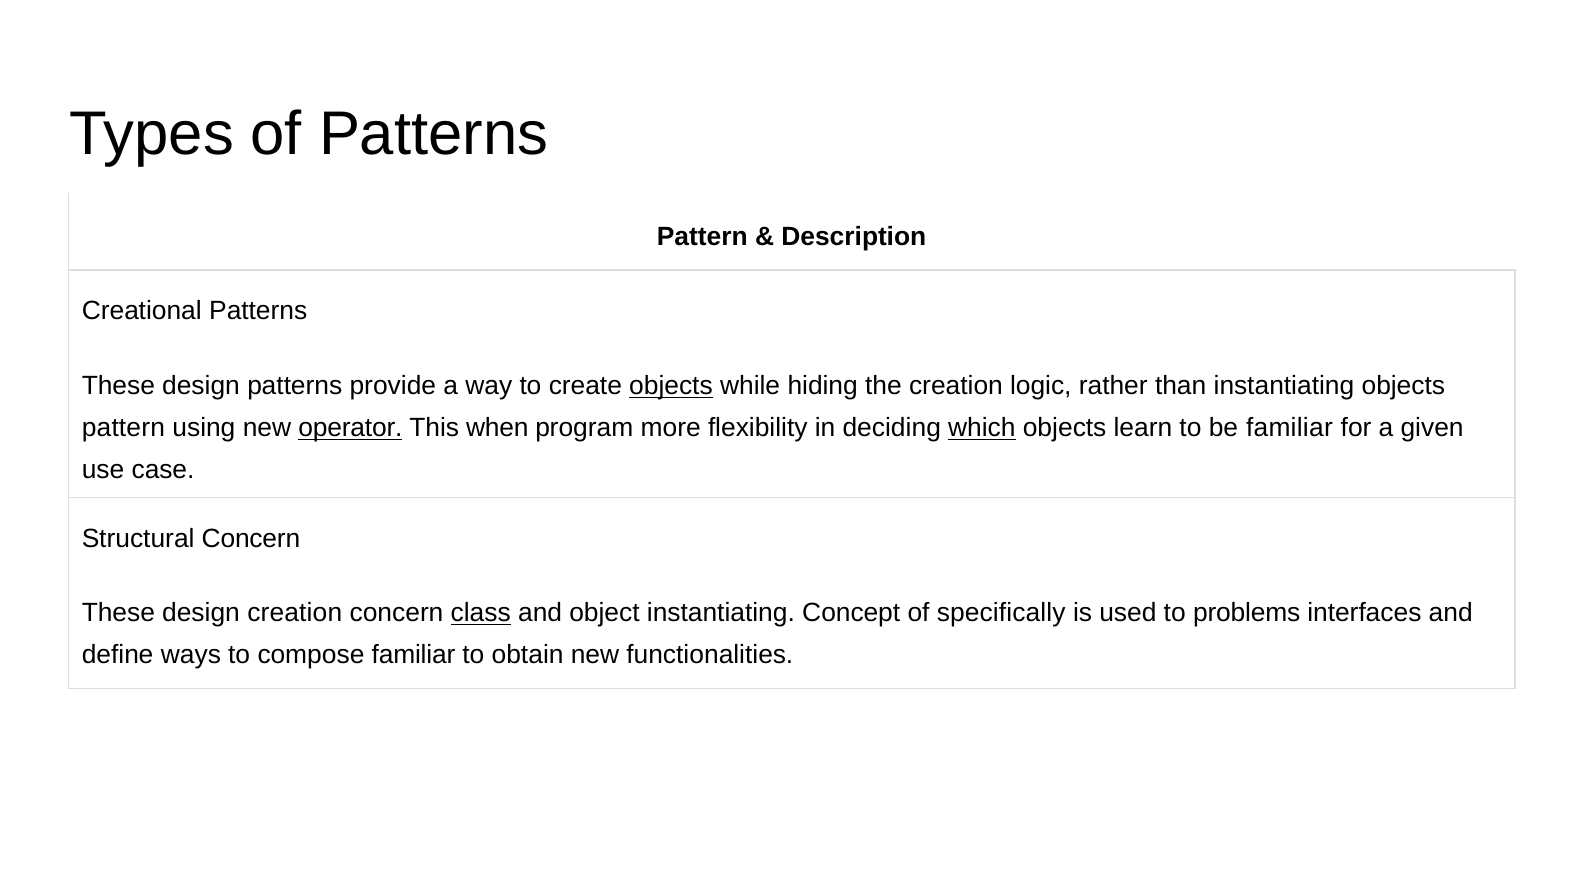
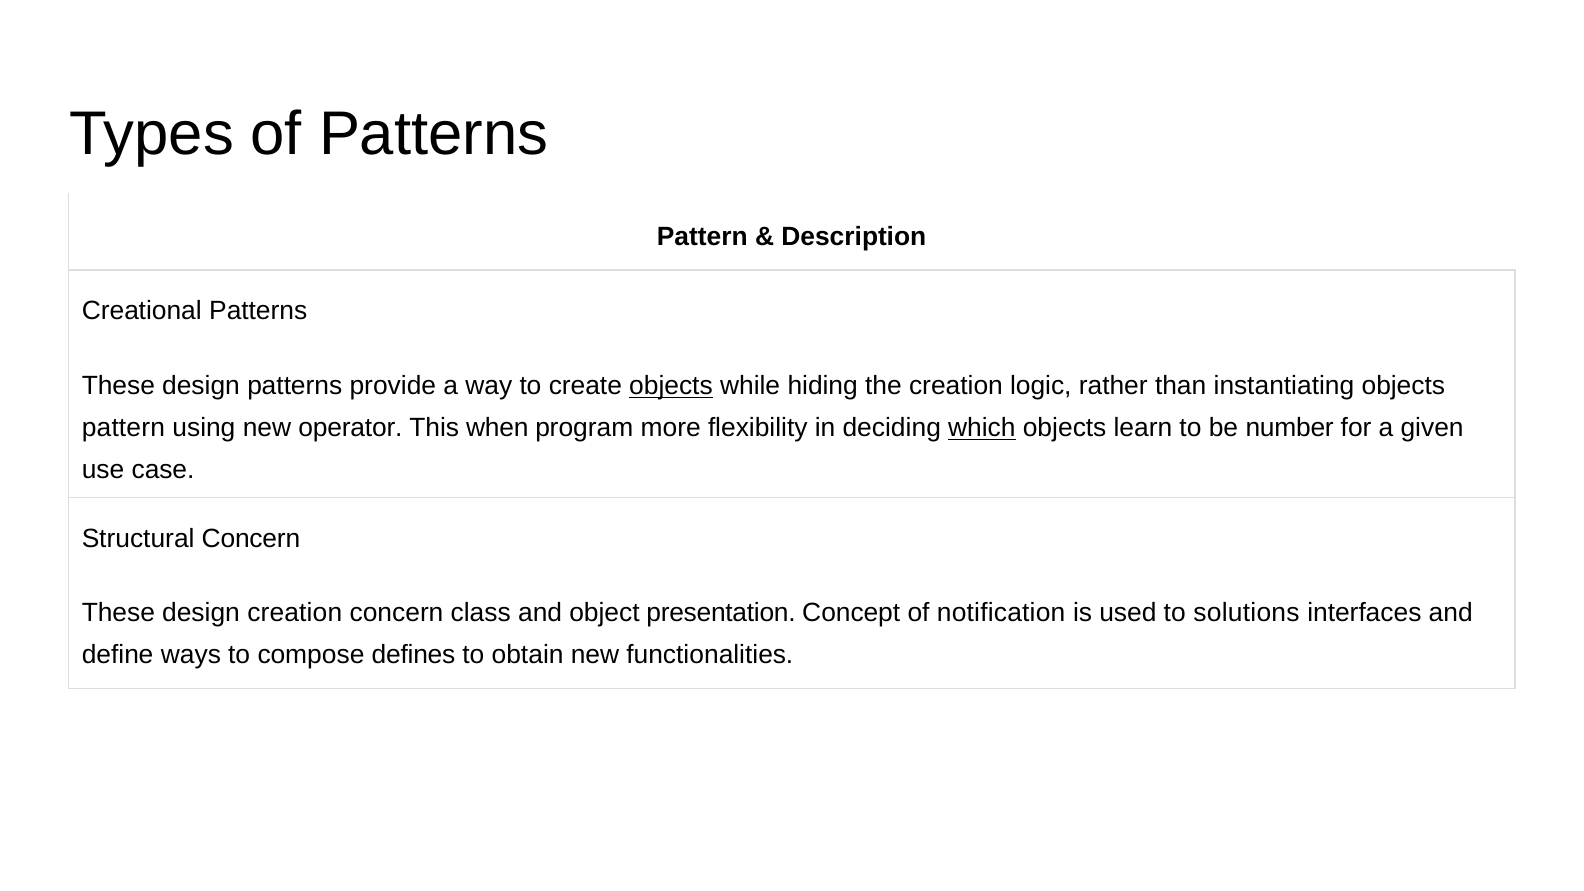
operator underline: present -> none (350, 428)
be familiar: familiar -> number (1290, 428)
class underline: present -> none (481, 613)
object instantiating: instantiating -> presentation (721, 613)
specifically: specifically -> notification (1001, 613)
problems: problems -> solutions (1246, 613)
compose familiar: familiar -> defines (414, 655)
